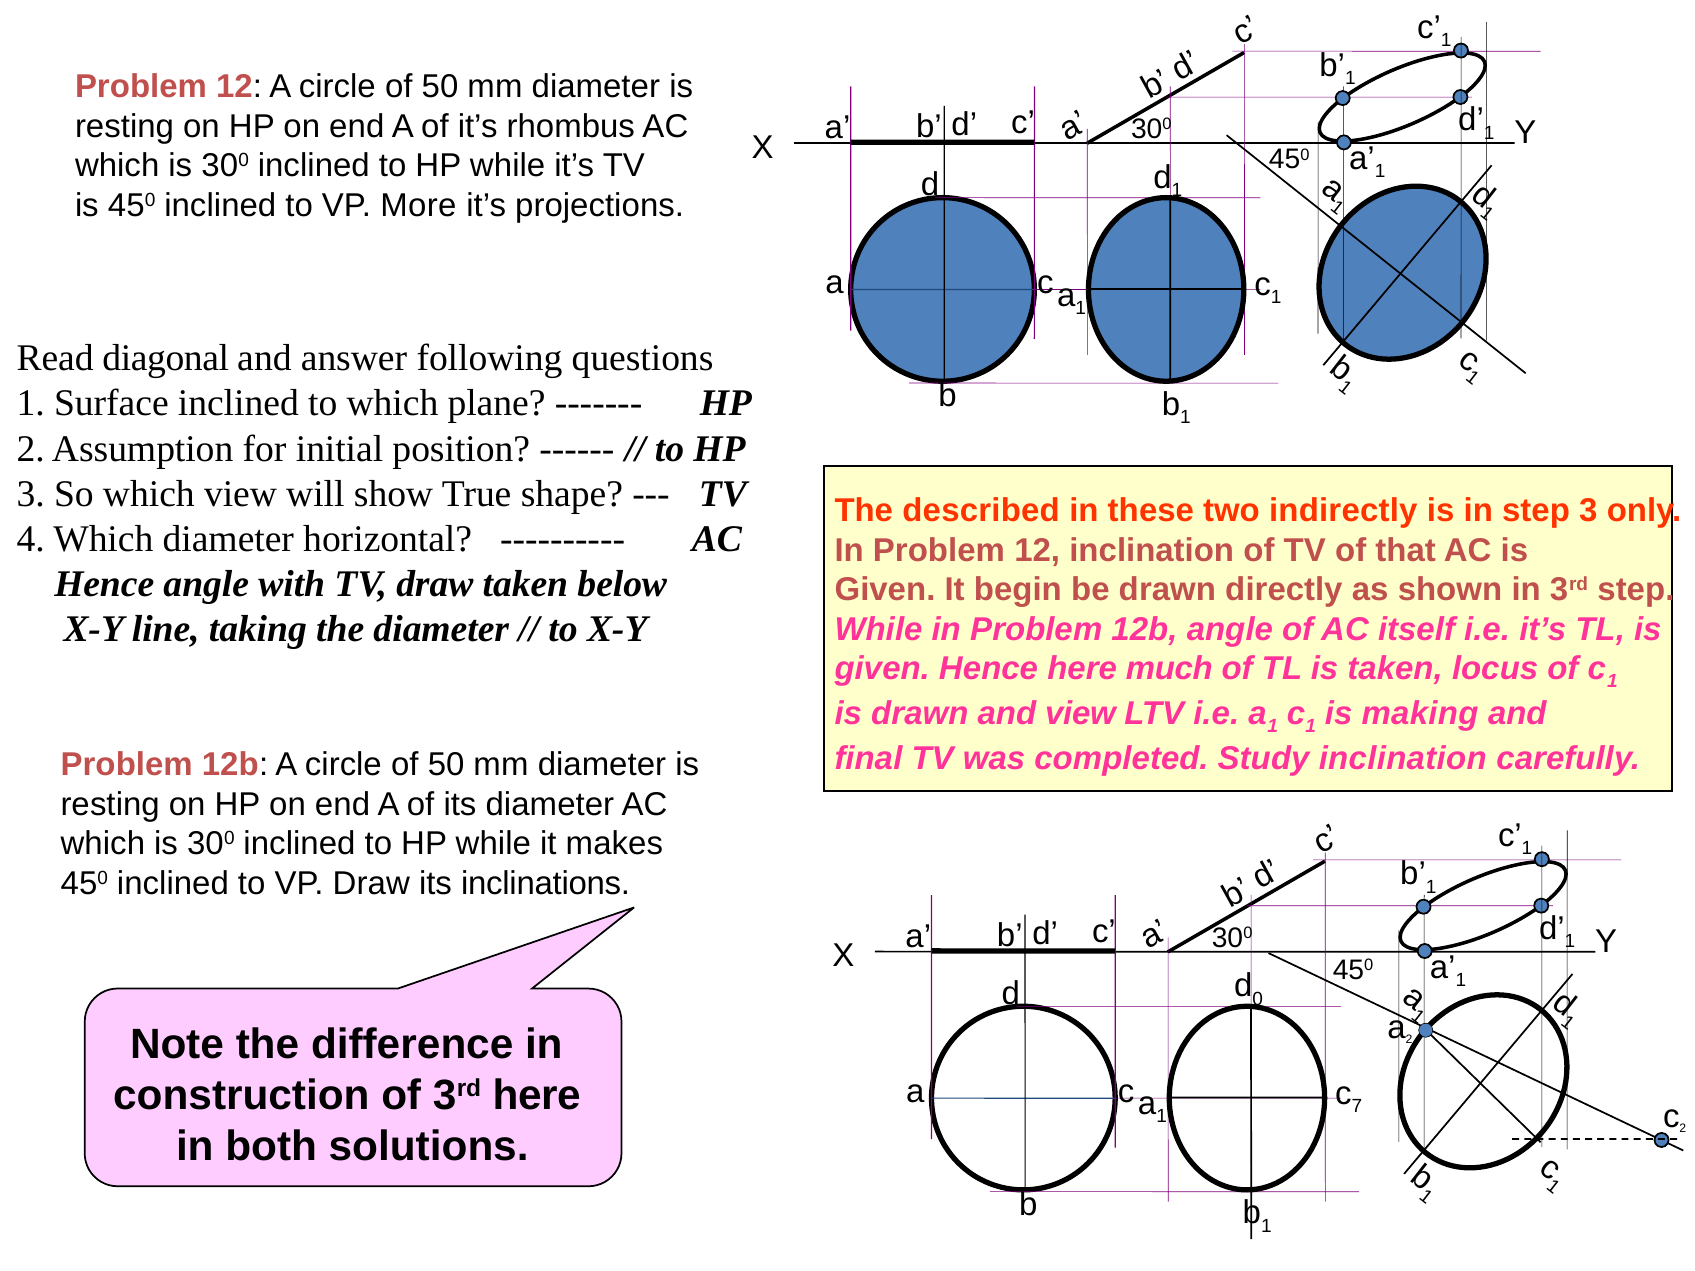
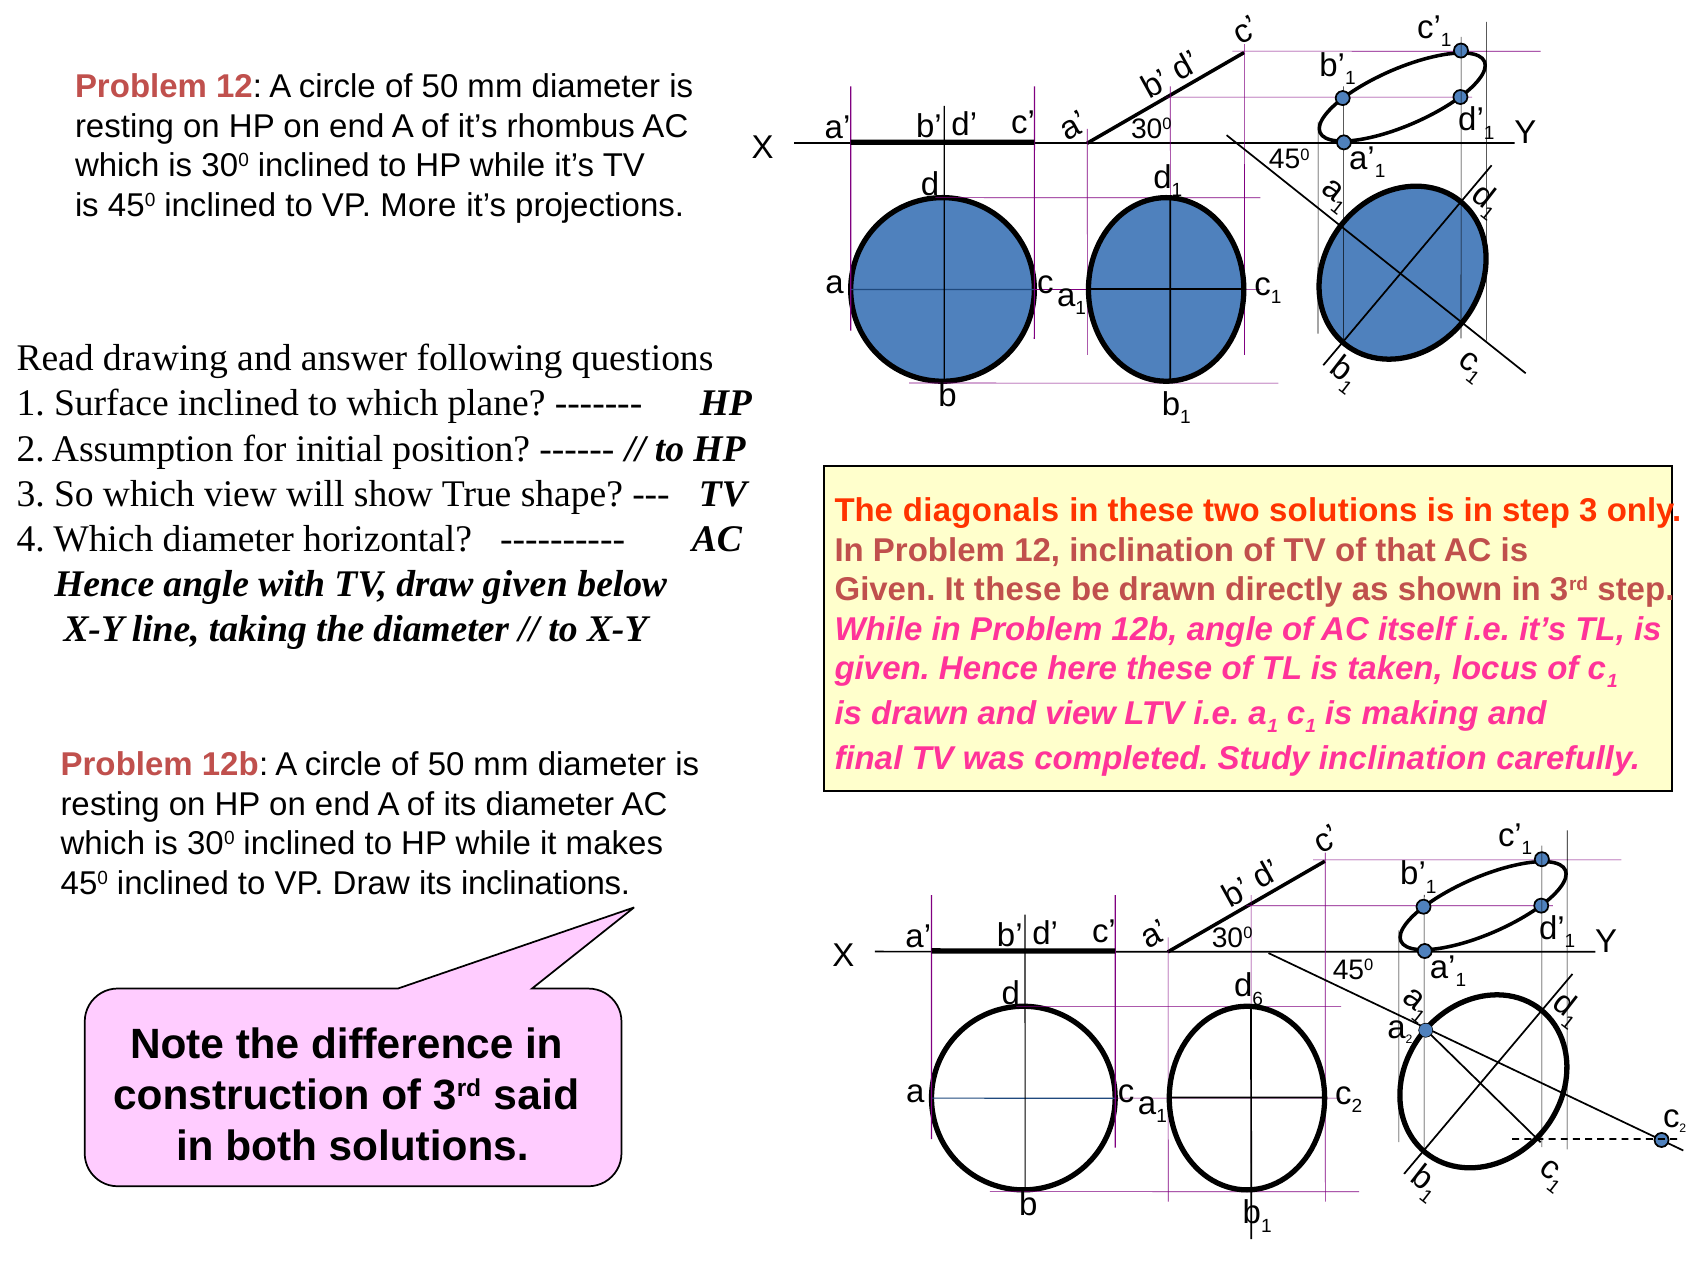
diagonal: diagonal -> drawing (165, 358)
described: described -> diagonals (981, 511)
two indirectly: indirectly -> solutions (1343, 511)
draw taken: taken -> given (525, 584)
It begin: begin -> these (1018, 590)
here much: much -> these (1169, 669)
0: 0 -> 6 (1258, 999)
3rd here: here -> said (536, 1096)
7: 7 -> 2 (1357, 1106)
